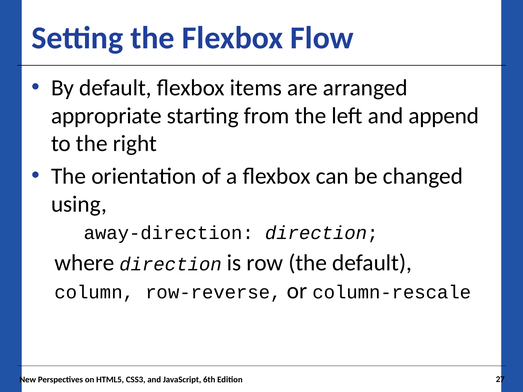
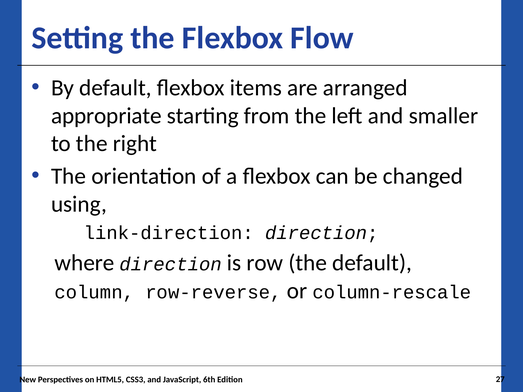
append: append -> smaller (444, 116)
away-direction: away-direction -> link-direction (169, 233)
